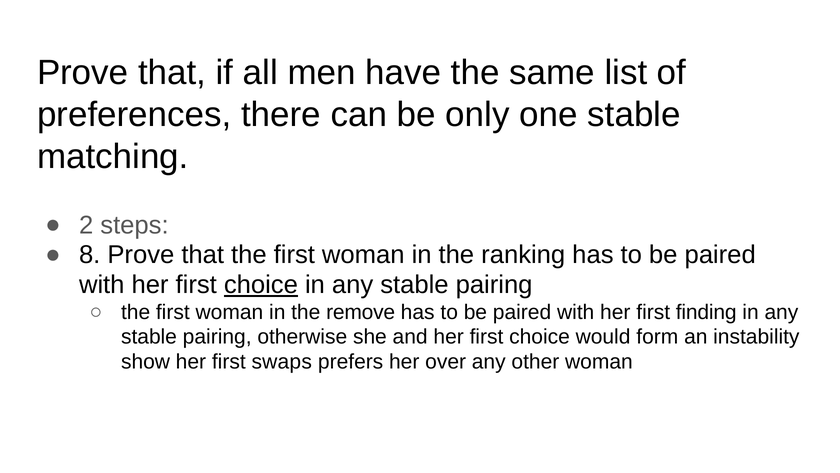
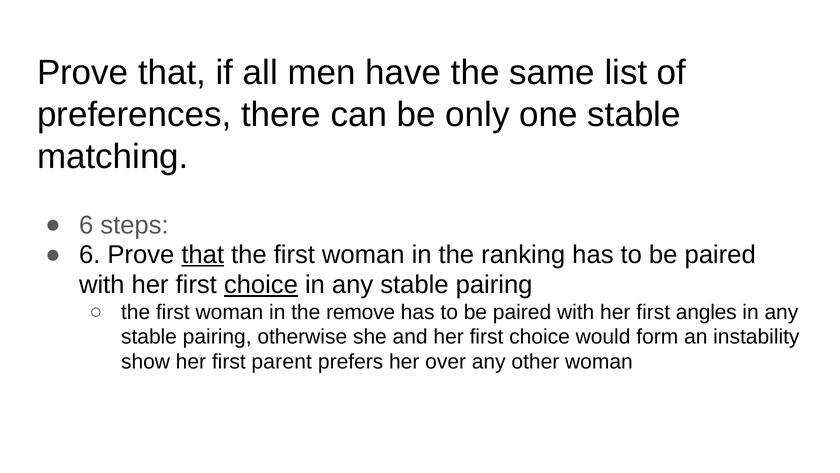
2: 2 -> 6 (86, 225)
8: 8 -> 6 (90, 255)
that underline: none -> present (203, 255)
finding: finding -> angles (706, 312)
swaps: swaps -> parent (282, 361)
